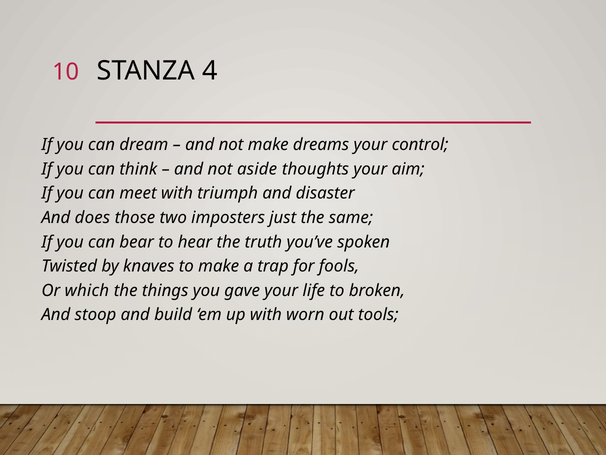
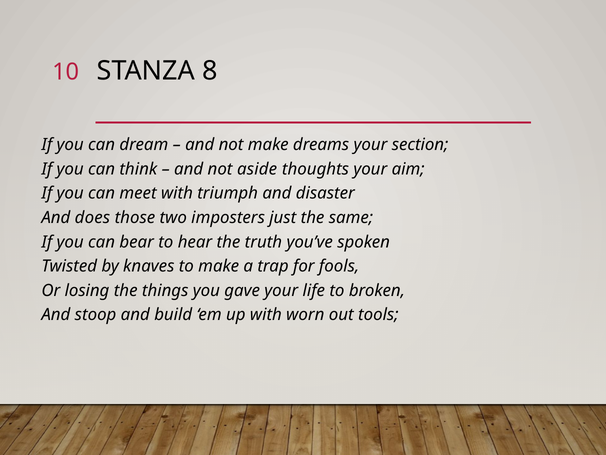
4: 4 -> 8 (210, 71)
control: control -> section (420, 145)
which: which -> losing (87, 290)
